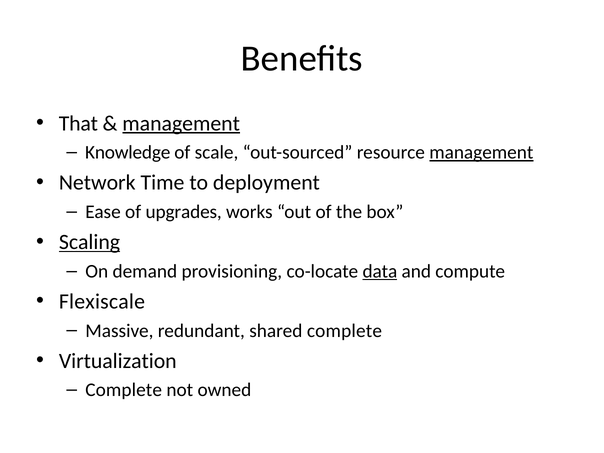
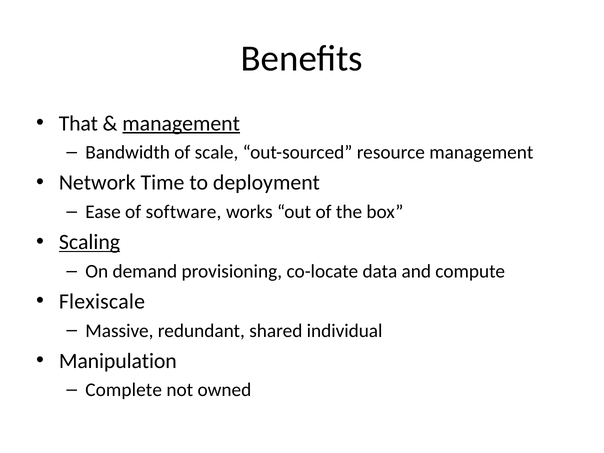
Knowledge: Knowledge -> Bandwidth (128, 153)
management underline: present -> none (481, 153)
upgrades: upgrades -> software (183, 212)
data underline: present -> none (380, 271)
shared complete: complete -> individual (345, 331)
Virtualization: Virtualization -> Manipulation (118, 361)
